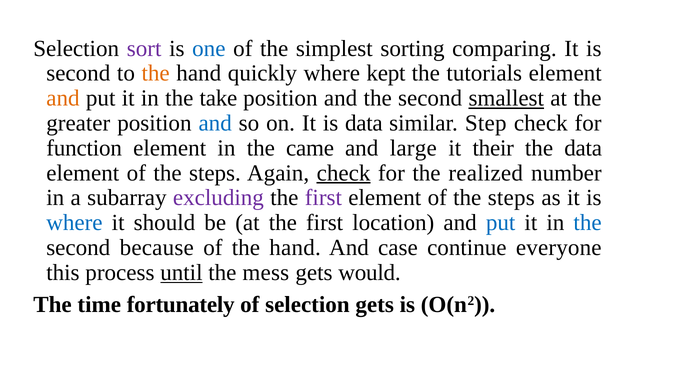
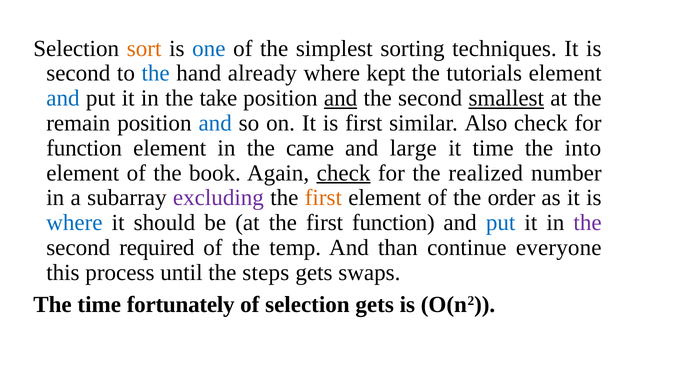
sort colour: purple -> orange (144, 48)
comparing: comparing -> techniques (504, 48)
the colour: orange -> blue (156, 73)
quickly: quickly -> already (262, 73)
and colour: orange -> blue (63, 98)
and underline: none -> present (341, 98)
greater: greater -> remain (78, 123)
is data: data -> first (364, 123)
Step: Step -> Also (486, 123)
it their: their -> time (493, 148)
the data: data -> into (583, 148)
steps: steps -> book (215, 173)
first colour: purple -> orange (323, 198)
steps: steps -> order (512, 198)
first location: location -> function (393, 223)
the colour: blue -> purple (588, 223)
because: because -> required (157, 248)
of the hand: hand -> temp (295, 248)
case: case -> than (398, 248)
until underline: present -> none (181, 273)
mess: mess -> steps (266, 273)
would: would -> swaps (369, 273)
